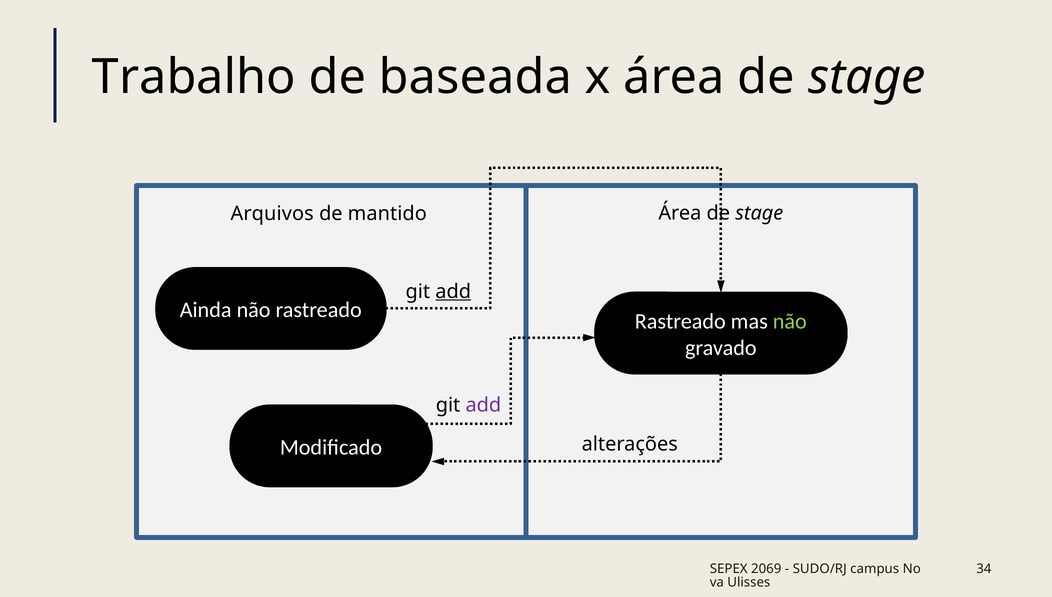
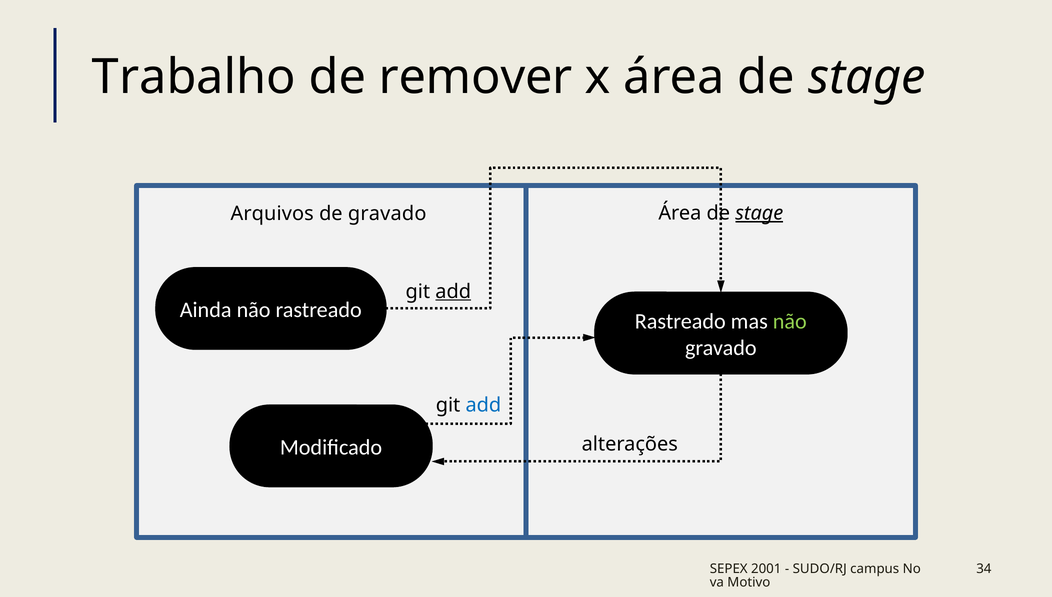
baseada: baseada -> remover (476, 77)
de mantido: mantido -> gravado (387, 214)
stage underline: none -> present (759, 213)
add colour: purple -> blue (483, 405)
2069: 2069 -> 2001 (766, 569)
Ulisses: Ulisses -> Motivo (749, 582)
